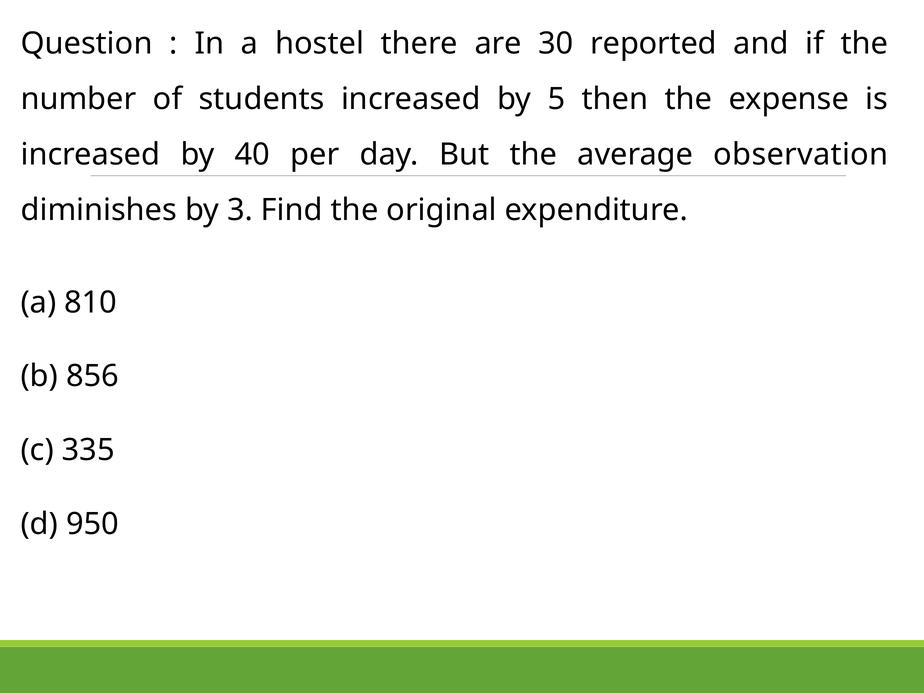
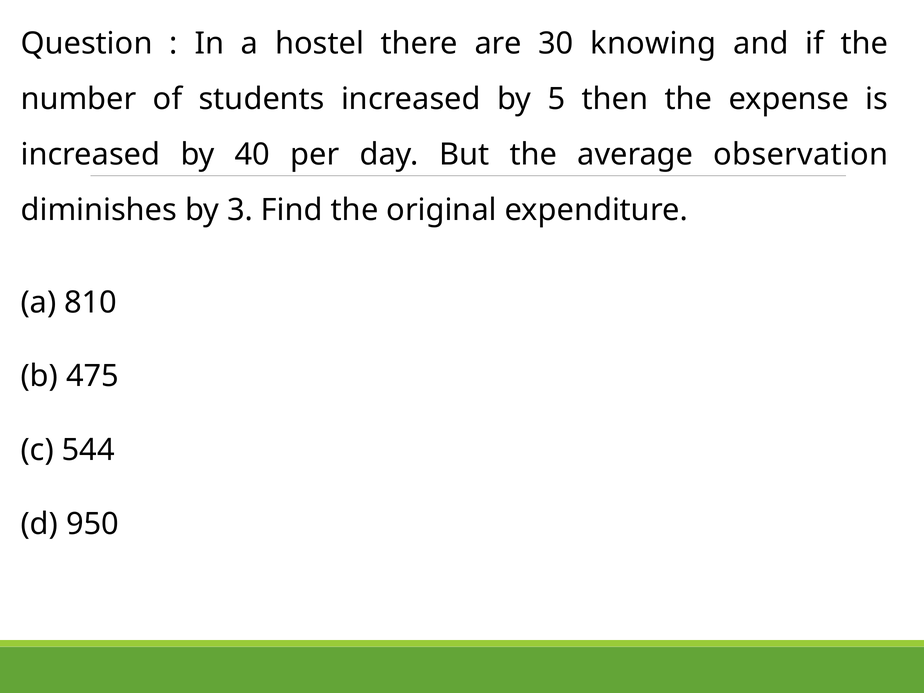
reported: reported -> knowing (653, 44)
856: 856 -> 475 (92, 376)
335: 335 -> 544 (88, 450)
